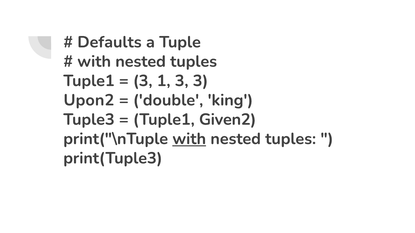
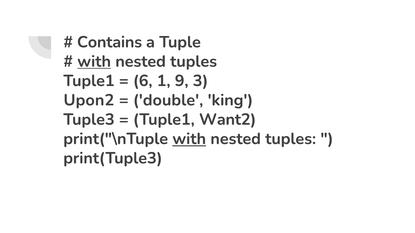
Defaults: Defaults -> Contains (110, 42)
with underline: none -> present (94, 62)
3: 3 -> 6 (143, 81)
1 3: 3 -> 9 (182, 81)
Given2: Given2 -> Want2 (228, 120)
